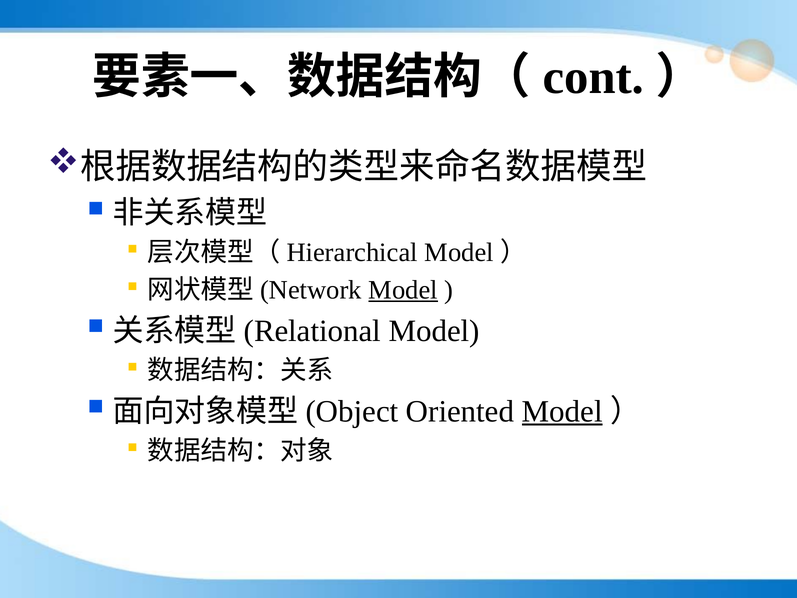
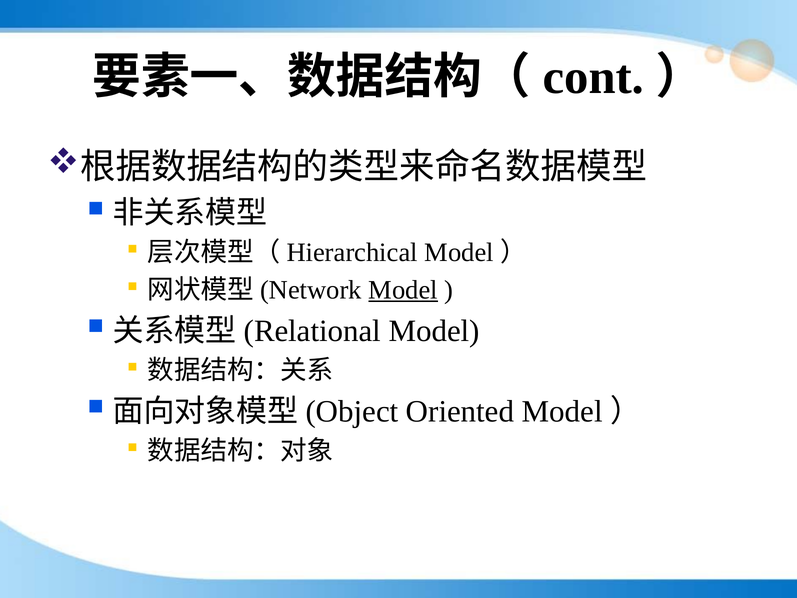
Model underline: present -> none (562, 411)
